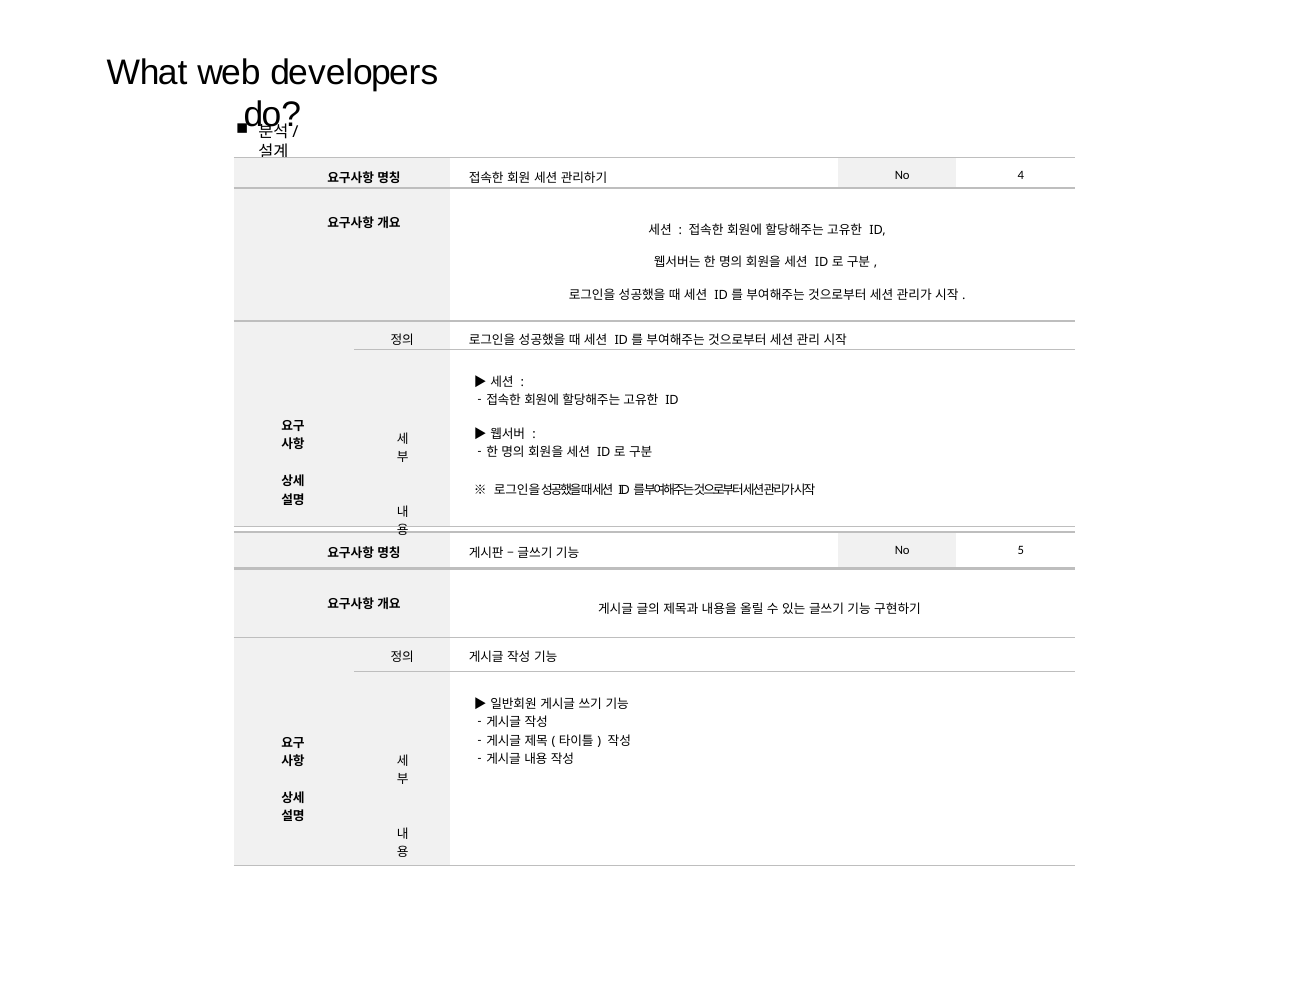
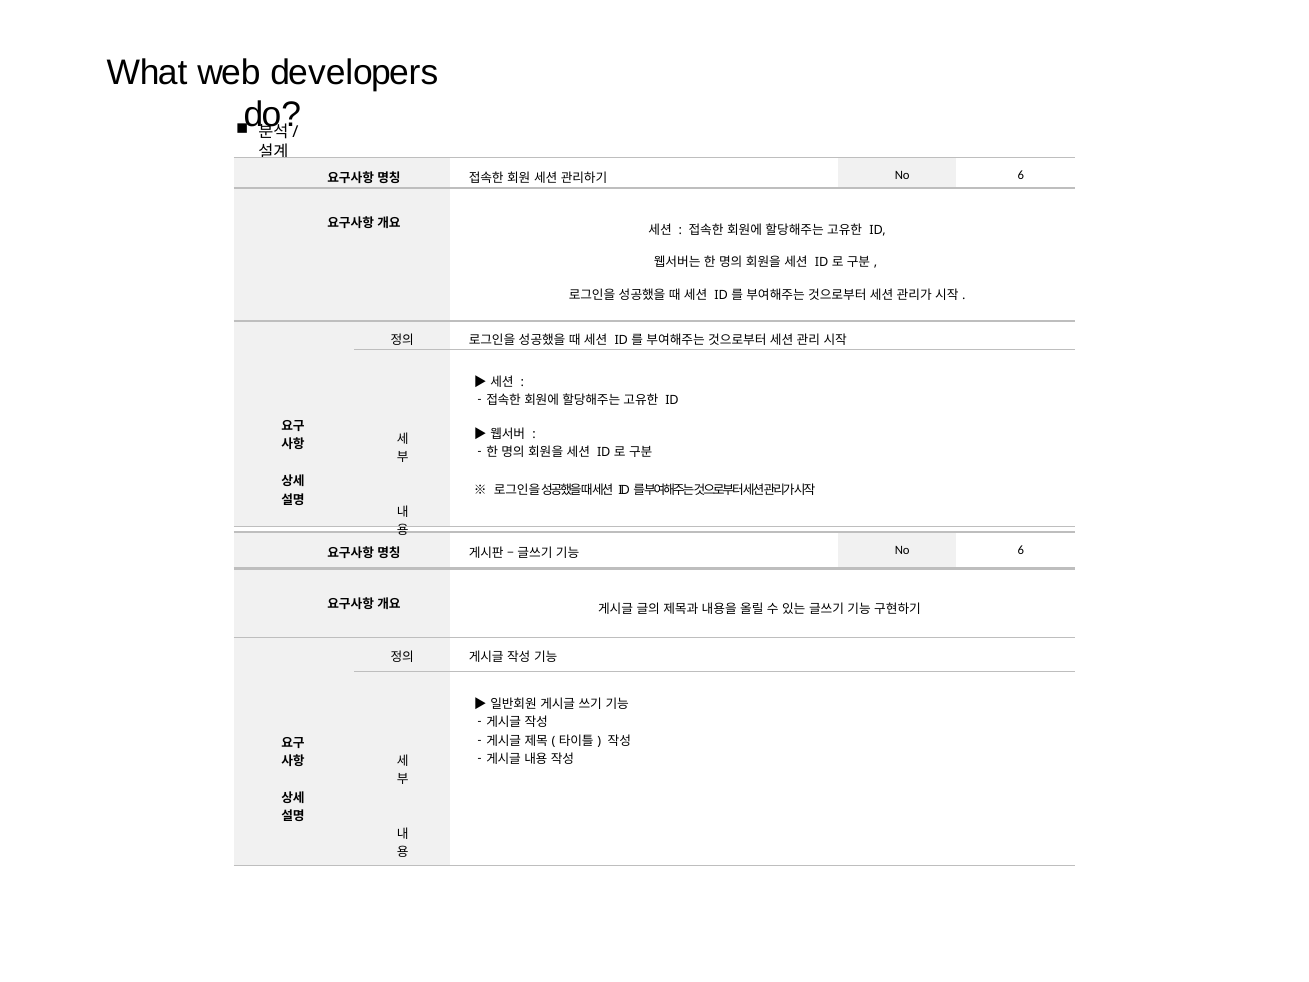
4: 4 -> 6 (1021, 175)
5: 5 -> 6 (1021, 550)
